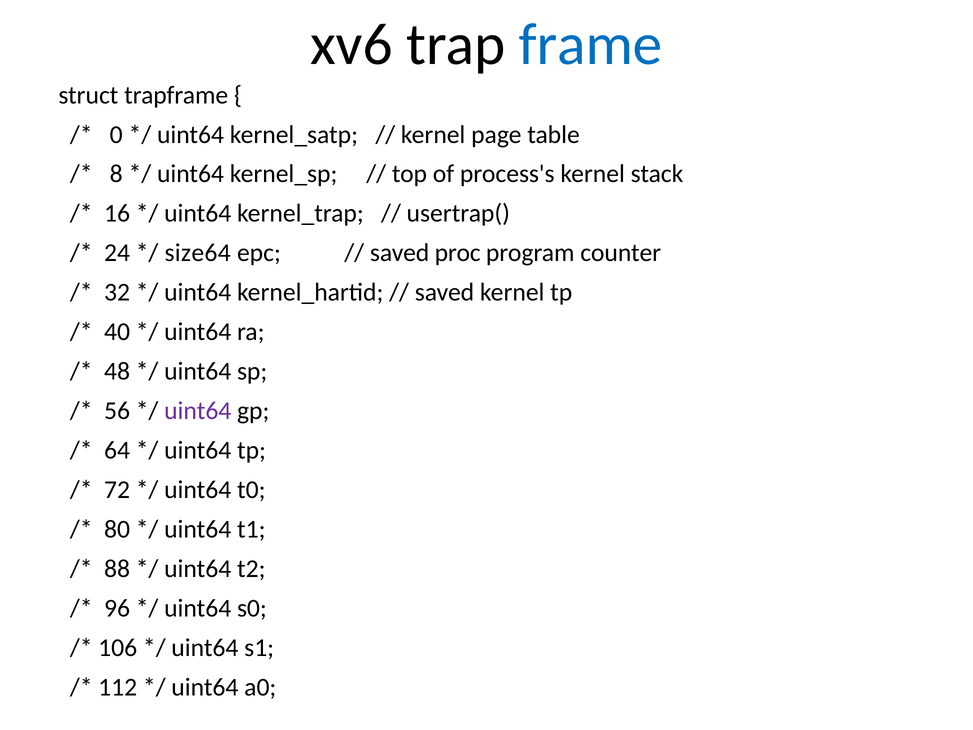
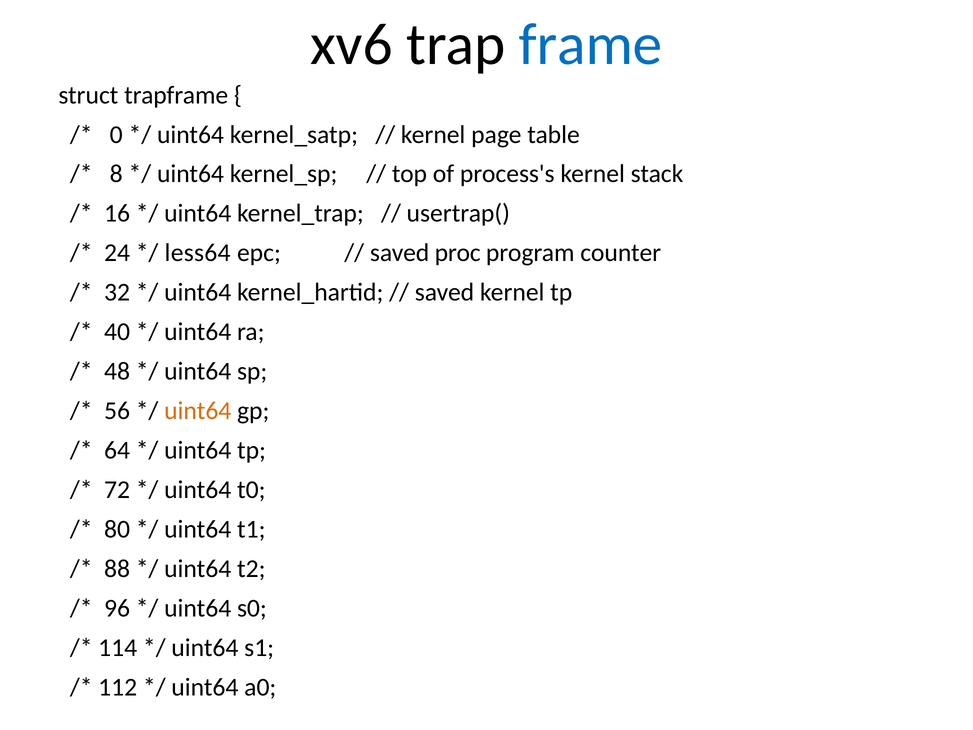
size64: size64 -> less64 (198, 253)
uint64 colour: purple -> orange (198, 411)
106: 106 -> 114 (118, 647)
